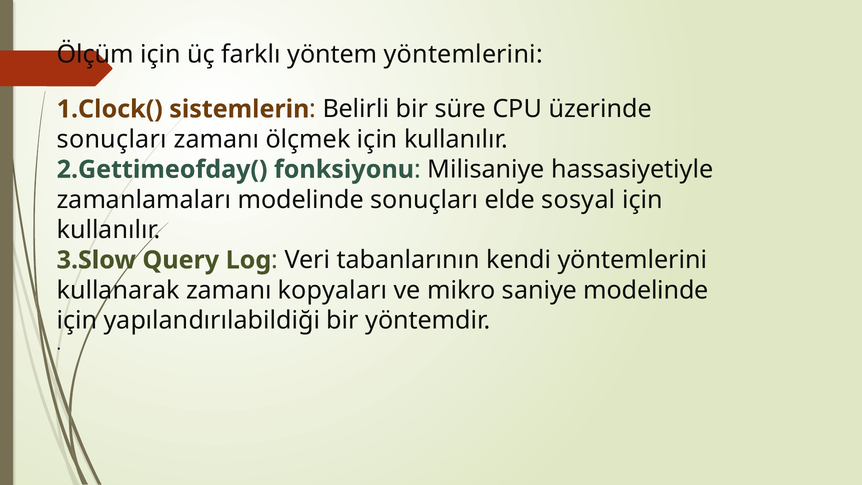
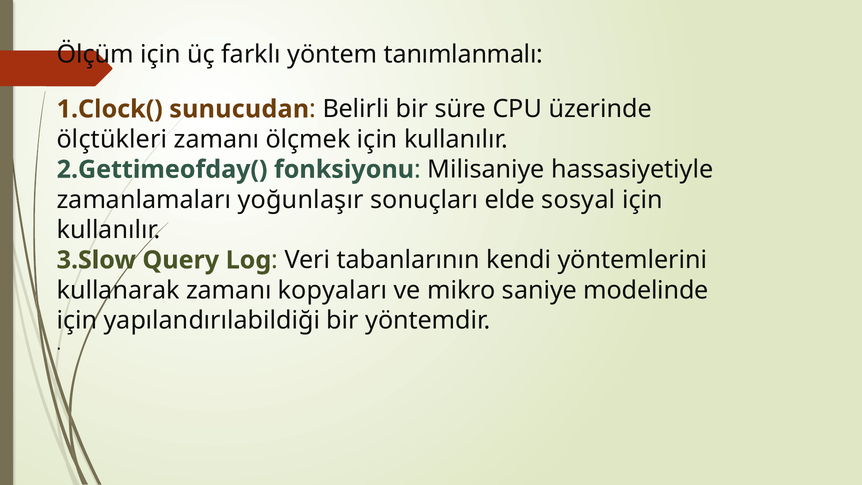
yöntem yöntemlerini: yöntemlerini -> tanımlanmalı (464, 54)
sistemlerin: sistemlerin -> sunucudan (239, 109)
sonuçları: sonuçları -> ölçtükleri (112, 139)
zamanlamaları modelinde: modelinde -> yoğunlaşır (301, 200)
